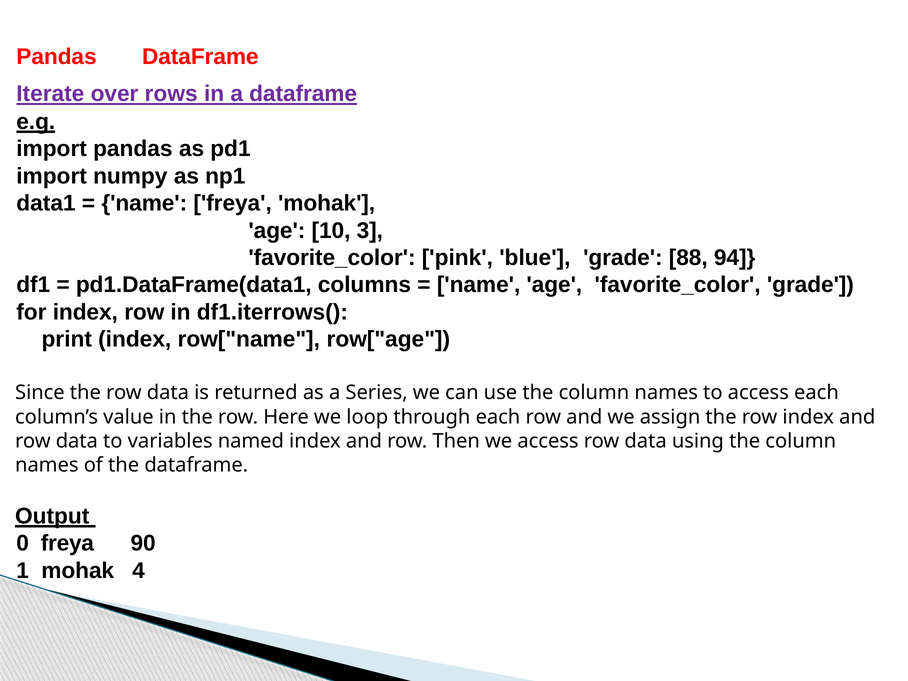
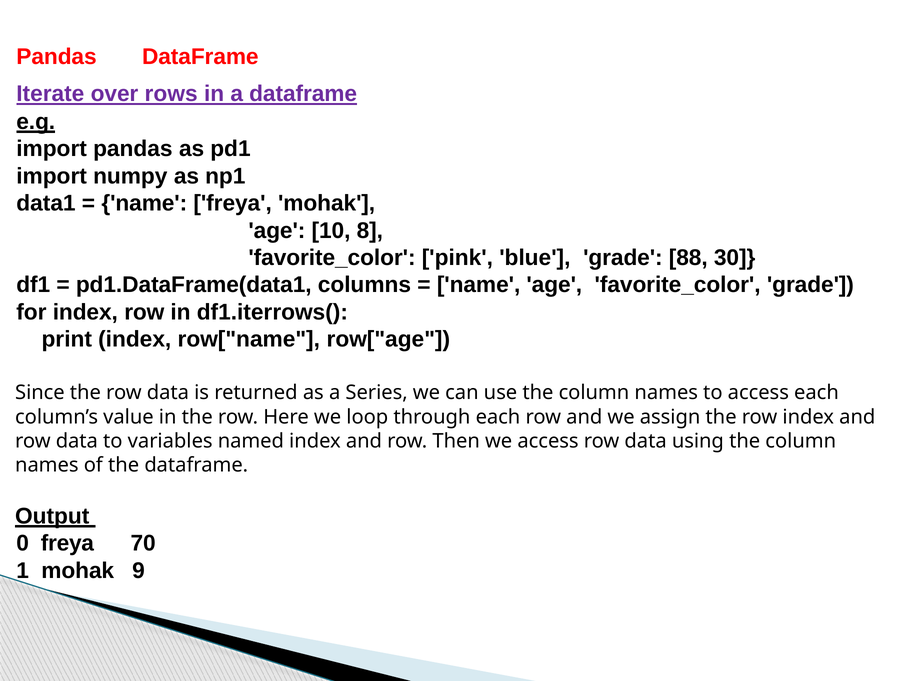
3: 3 -> 8 (370, 231)
94: 94 -> 30 (735, 258)
90: 90 -> 70 (143, 543)
4: 4 -> 9 (138, 571)
